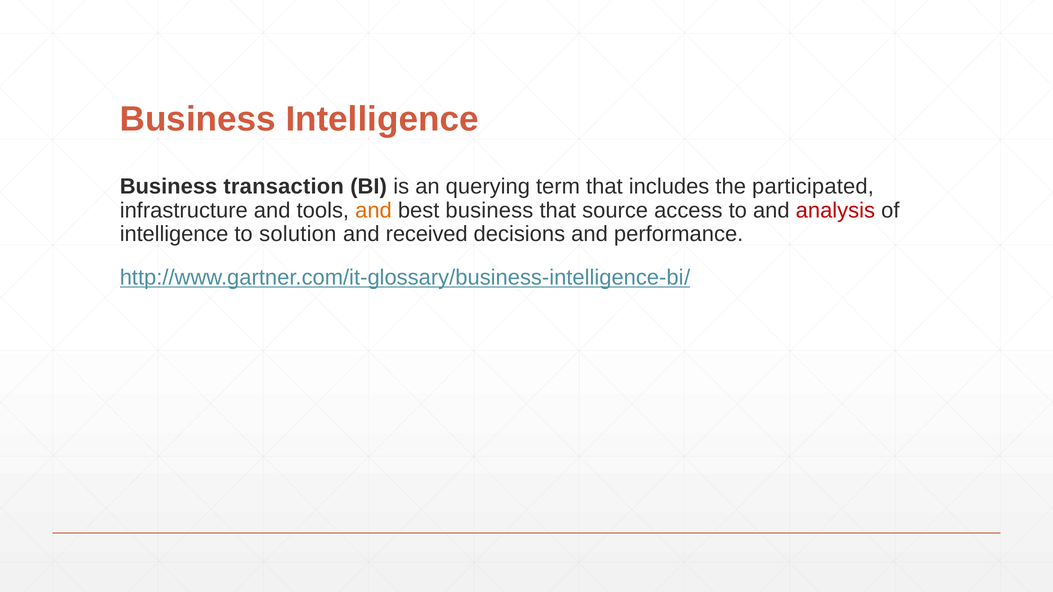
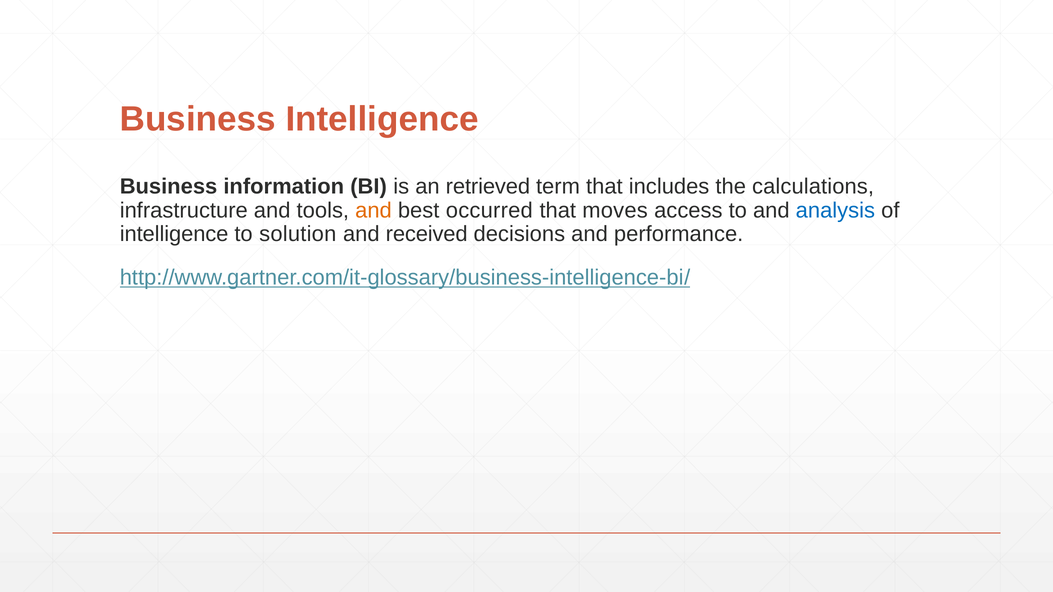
transaction: transaction -> information (284, 187)
querying: querying -> retrieved (488, 187)
participated: participated -> calculations (813, 187)
best business: business -> occurred (489, 210)
source: source -> moves (615, 210)
analysis colour: red -> blue (835, 210)
